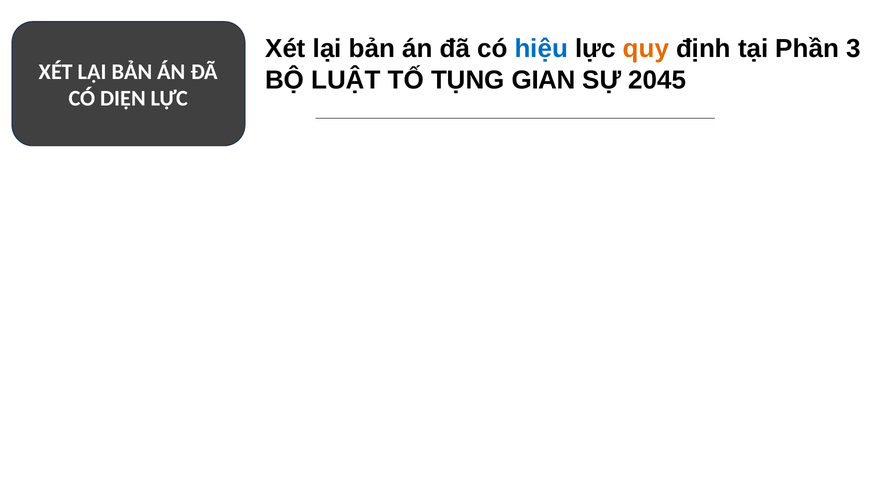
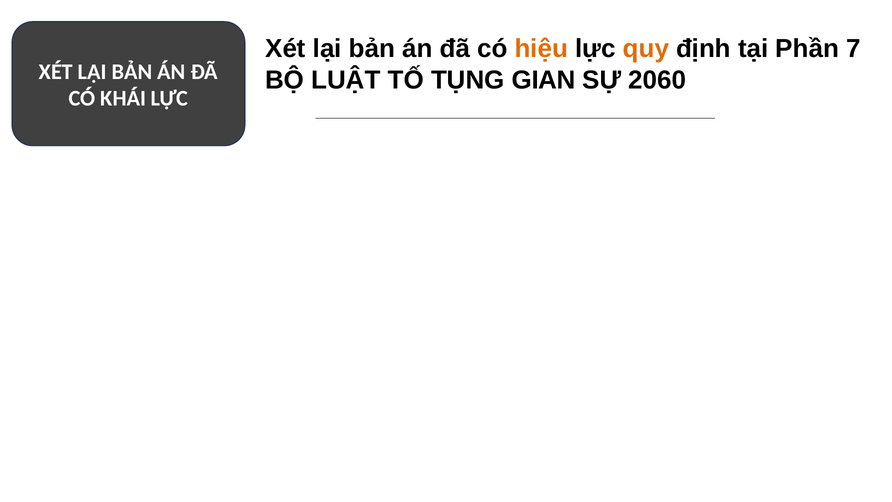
hiệu colour: blue -> orange (541, 49)
3: 3 -> 7 (853, 49)
2045: 2045 -> 2060 (657, 80)
DIỆN: DIỆN -> KHÁI (123, 99)
